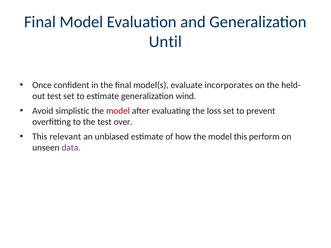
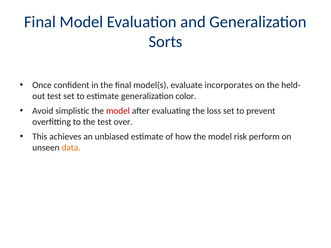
Until: Until -> Sorts (166, 42)
wind: wind -> color (186, 96)
relevant: relevant -> achieves (65, 137)
model this: this -> risk (240, 137)
data colour: purple -> orange (71, 148)
